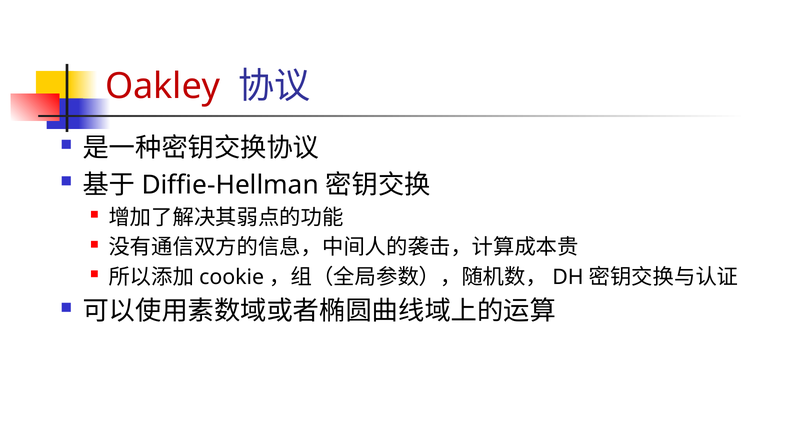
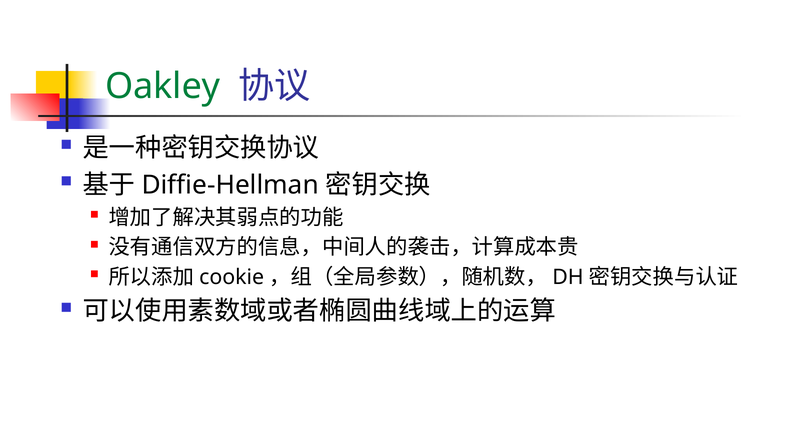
Oakley colour: red -> green (163, 86)
